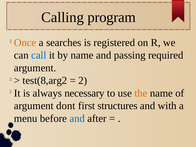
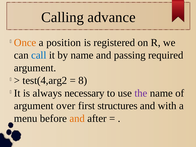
program: program -> advance (112, 17)
searches: searches -> position (64, 43)
test(8,arg2: test(8,arg2 -> test(4,arg2 (45, 80)
2: 2 -> 8 (83, 80)
the colour: orange -> purple (141, 93)
dont: dont -> over (66, 106)
and colour: blue -> orange (77, 118)
